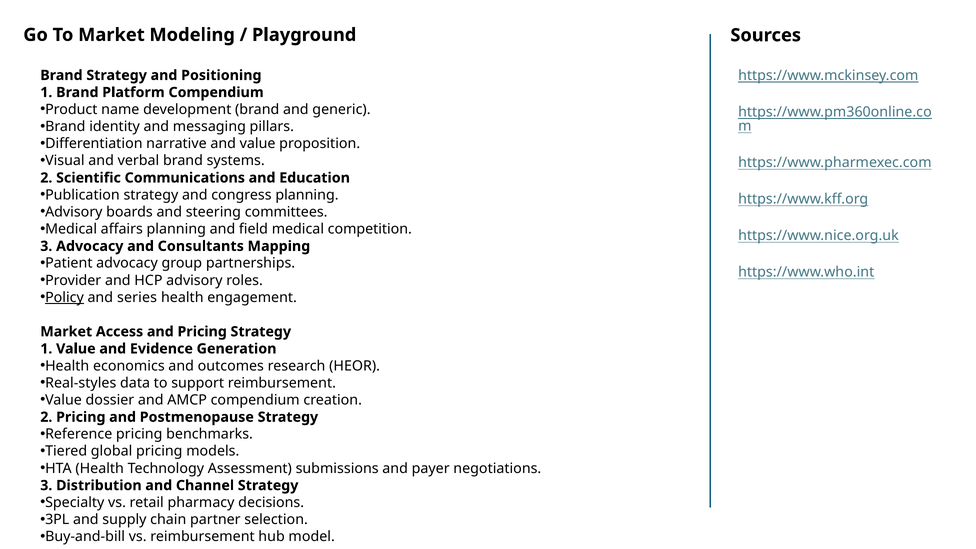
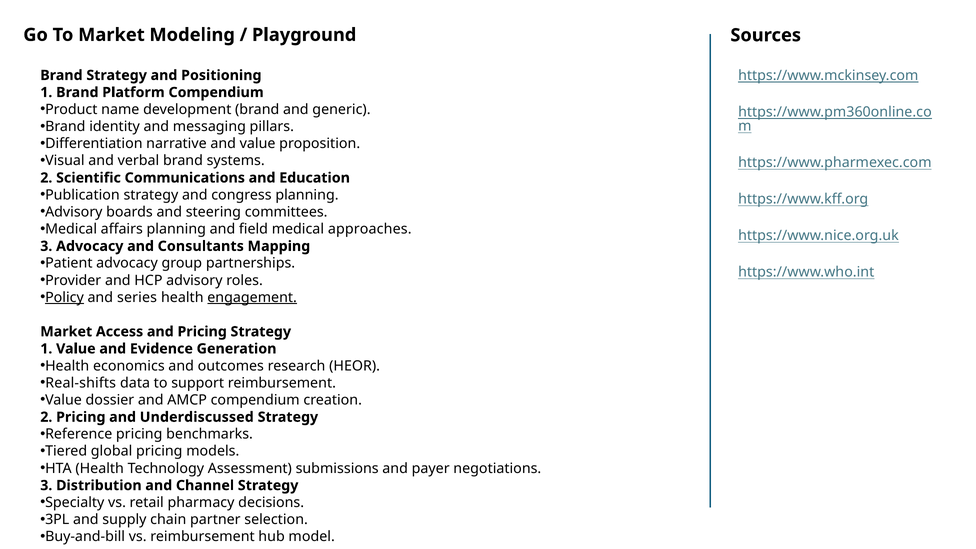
competition: competition -> approaches (370, 229)
engagement underline: none -> present (252, 297)
Real-styles: Real-styles -> Real-shifts (81, 383)
Postmenopause: Postmenopause -> Underdiscussed (197, 417)
